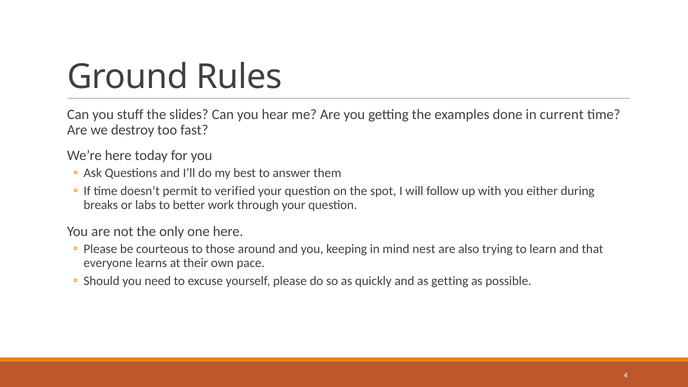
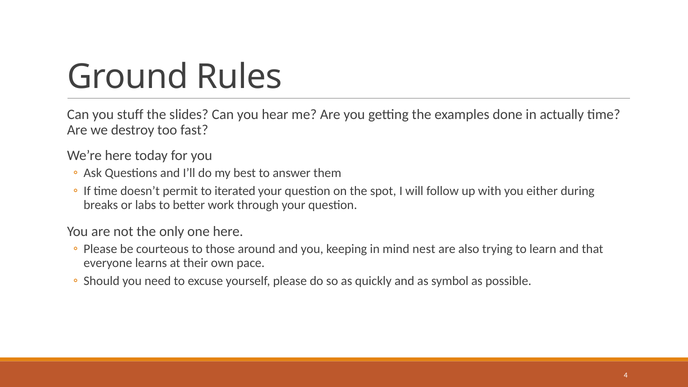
current: current -> actually (562, 114)
verified: verified -> iterated (235, 191)
as getting: getting -> symbol (450, 281)
